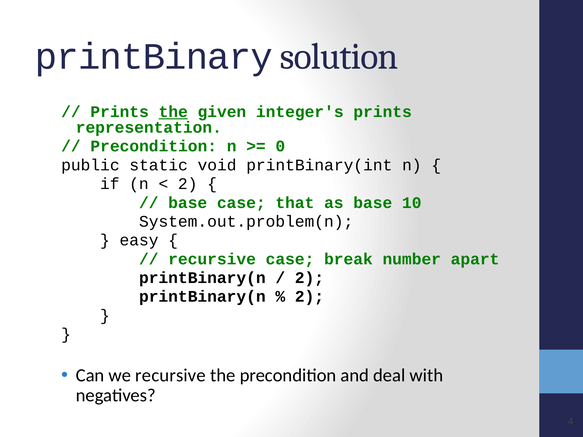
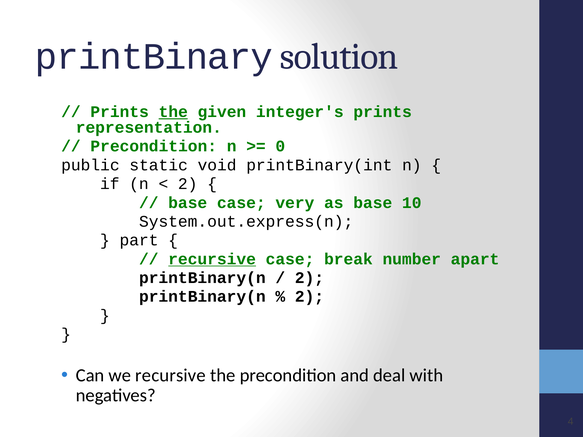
that: that -> very (295, 203)
System.out.problem(n: System.out.problem(n -> System.out.express(n (246, 222)
easy: easy -> part (139, 240)
recursive underline: none -> present (212, 259)
